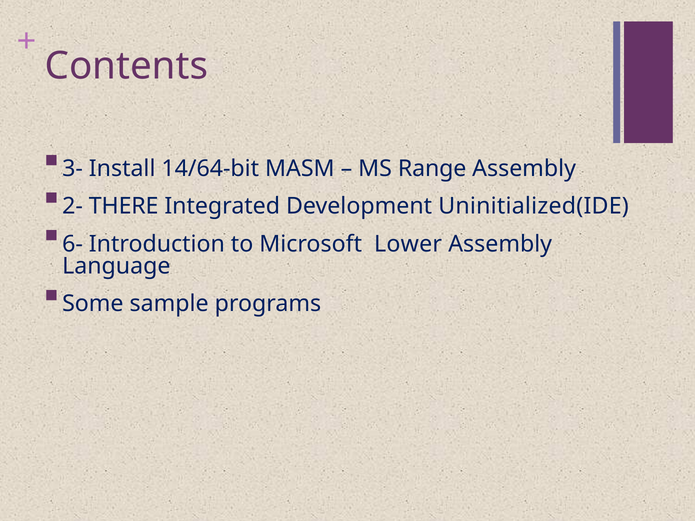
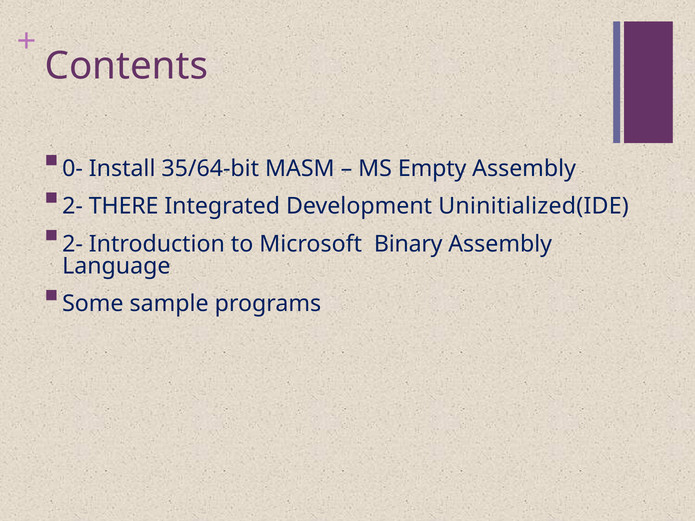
3-: 3- -> 0- (73, 169)
14/64-bit: 14/64-bit -> 35/64-bit (210, 169)
Range: Range -> Empty (432, 169)
6-: 6- -> 2- (73, 244)
Lower: Lower -> Binary (408, 244)
